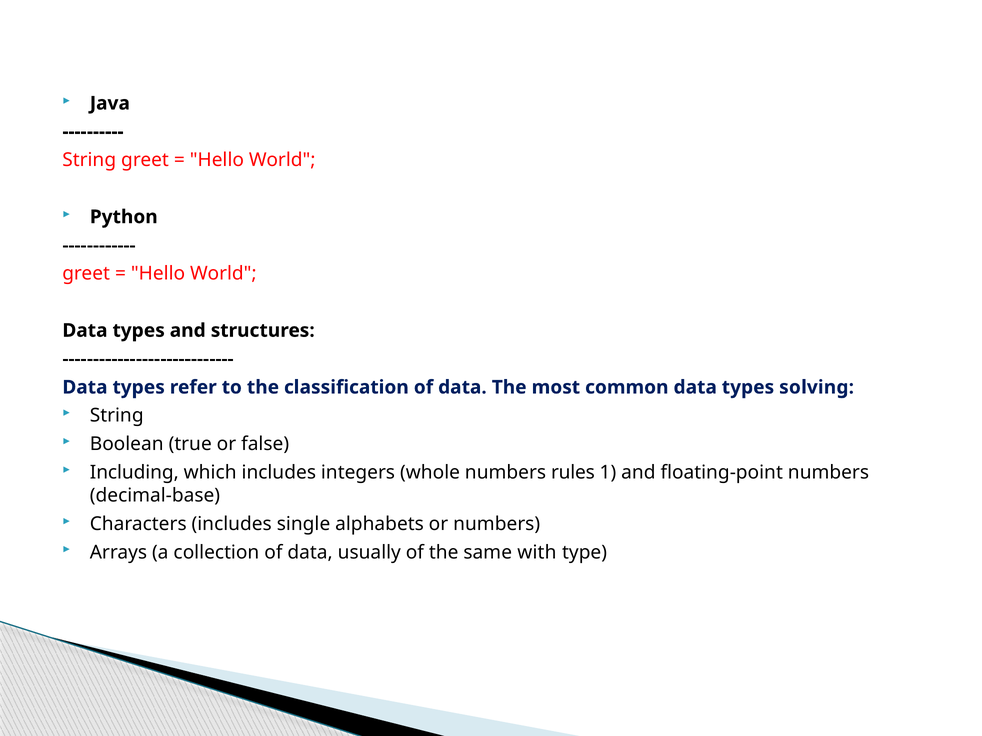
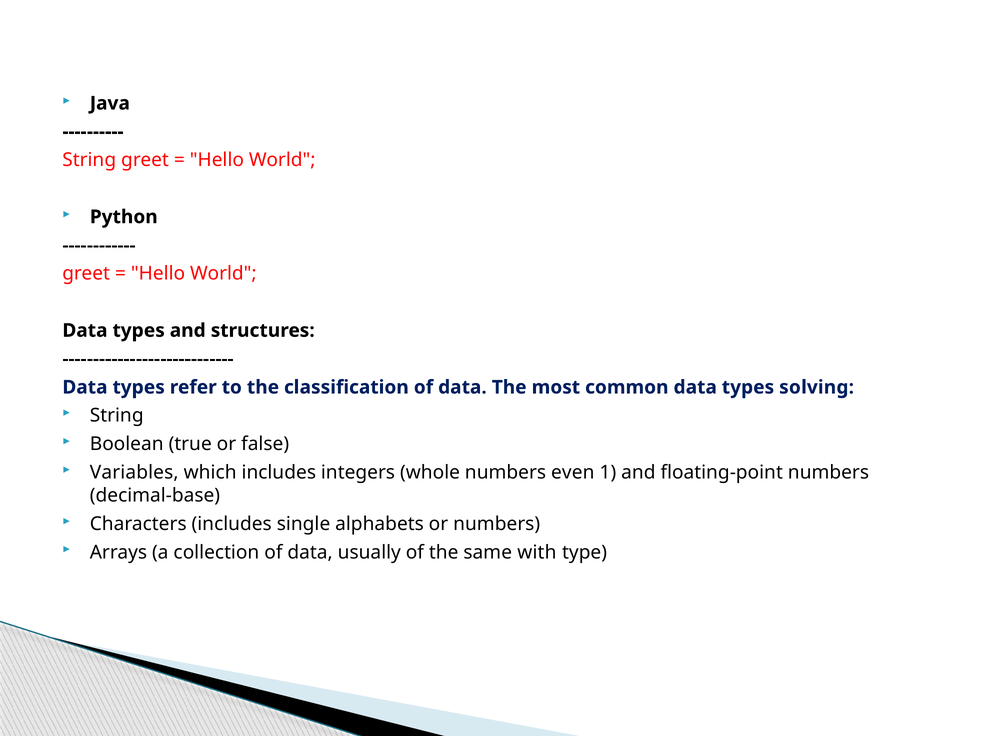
Including: Including -> Variables (134, 473)
rules: rules -> even (573, 473)
